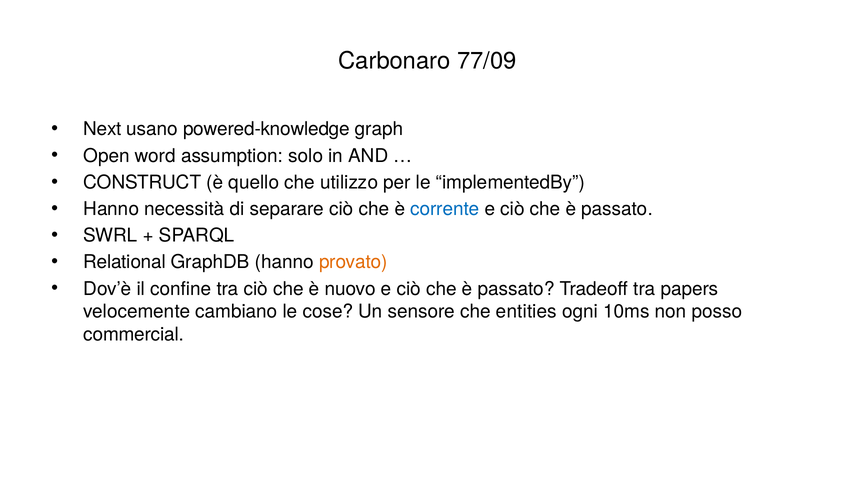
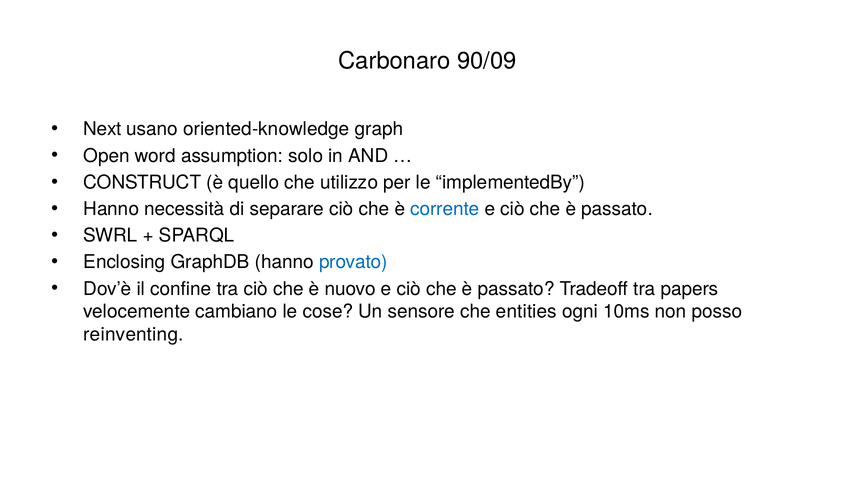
77/09: 77/09 -> 90/09 (487, 61)
powered-knowledge: powered-knowledge -> oriented-knowledge (266, 129)
Relational: Relational -> Enclosing (124, 262)
provato colour: orange -> blue (353, 262)
commercial: commercial -> reinventing (134, 334)
